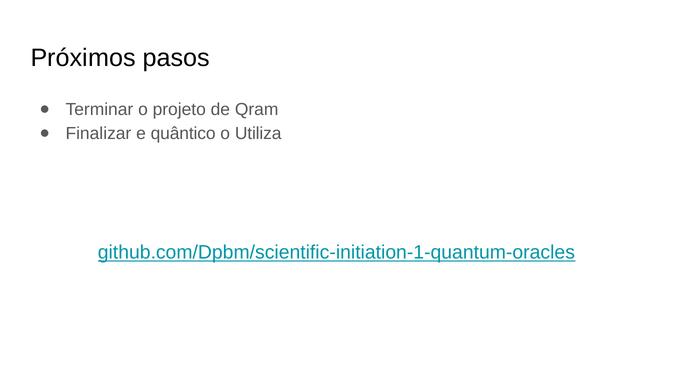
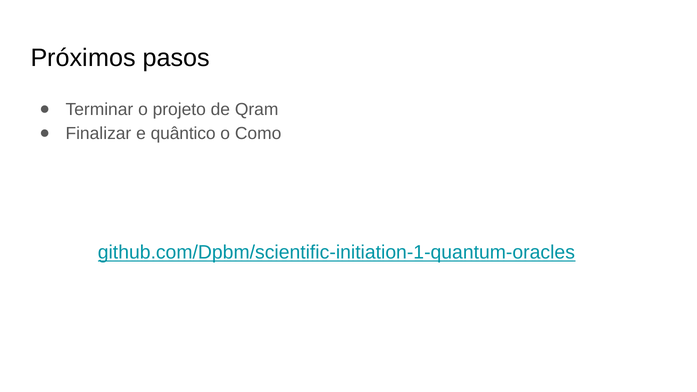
Utiliza: Utiliza -> Como (258, 134)
